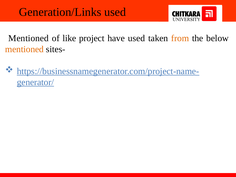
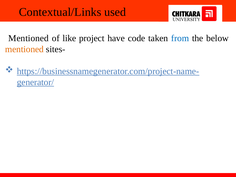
Generation/Links: Generation/Links -> Contextual/Links (60, 12)
have used: used -> code (137, 38)
from colour: orange -> blue (180, 38)
